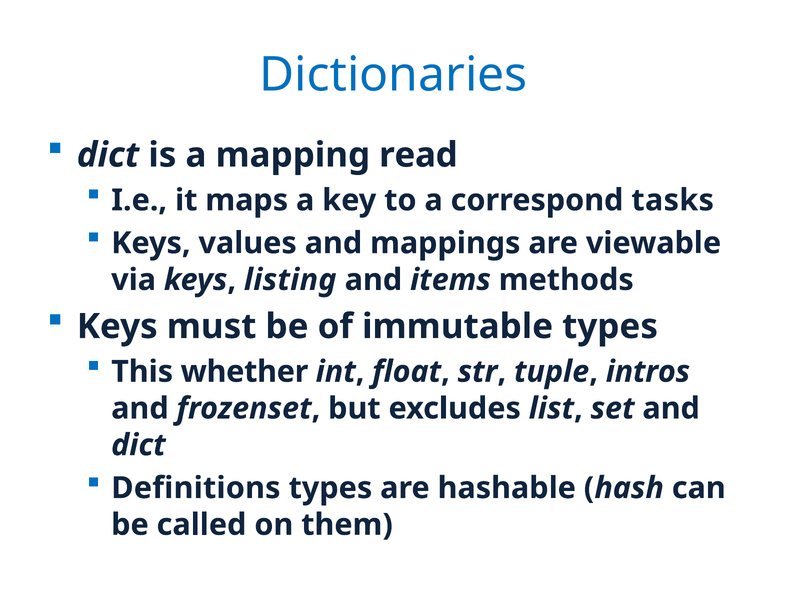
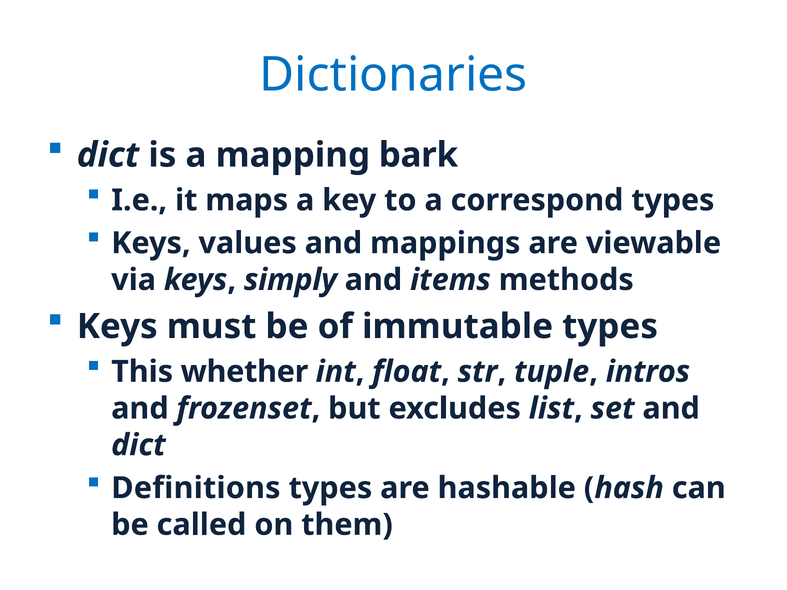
read: read -> bark (418, 155)
correspond tasks: tasks -> types (673, 200)
listing: listing -> simply (290, 280)
